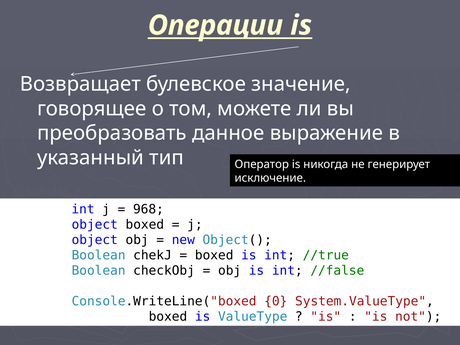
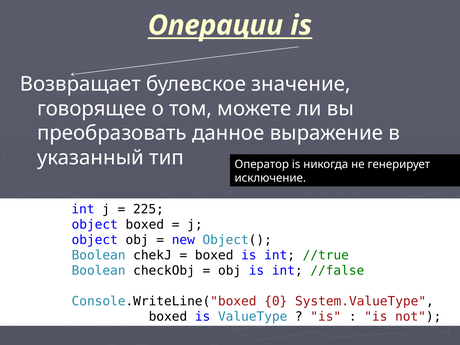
968: 968 -> 225 (148, 209)
